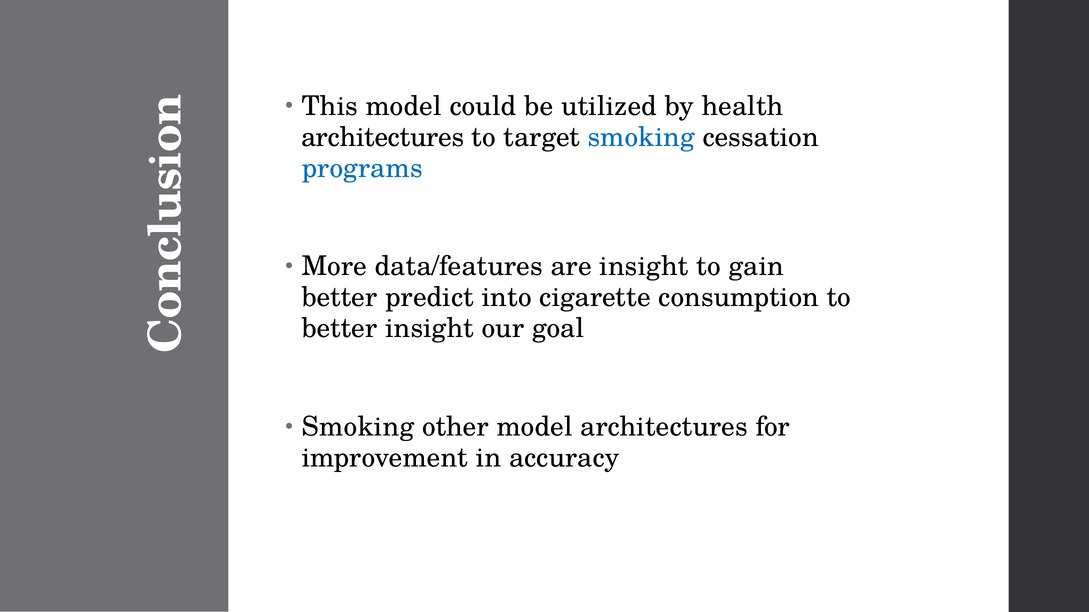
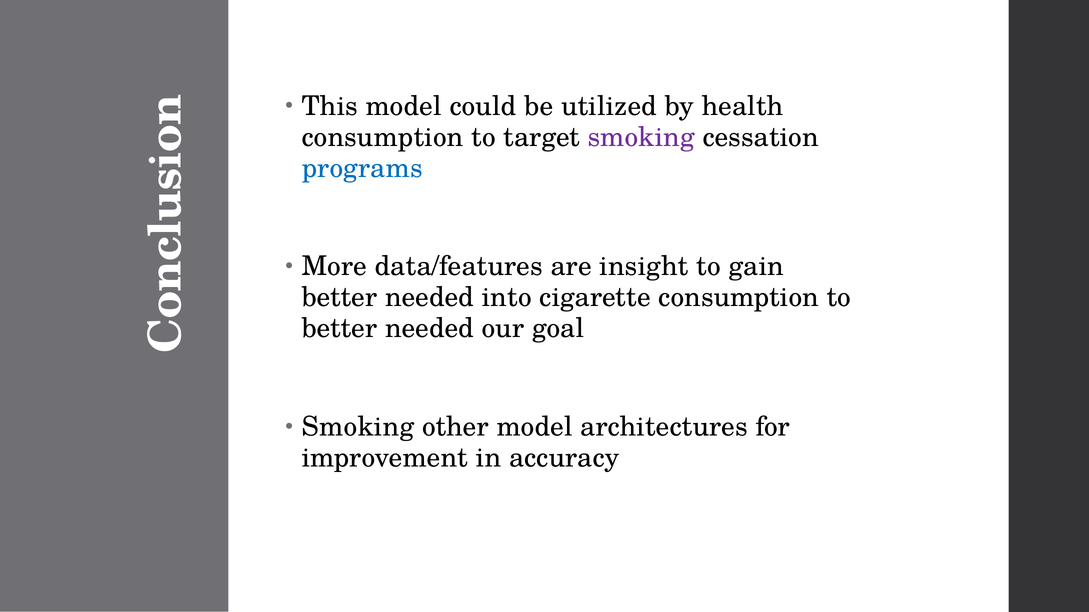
architectures: architectures -> consumption (383, 137)
smoking colour: blue -> purple (641, 137)
predict: predict -> needed (430, 298)
insight: insight -> needed (430, 329)
